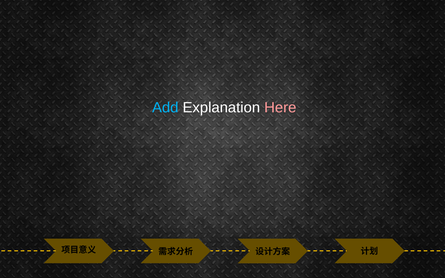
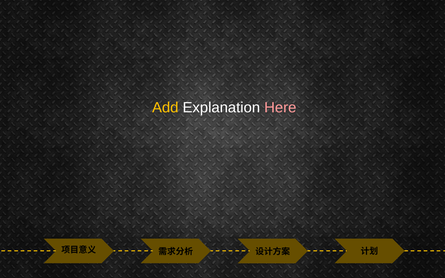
Add colour: light blue -> yellow (165, 108)
